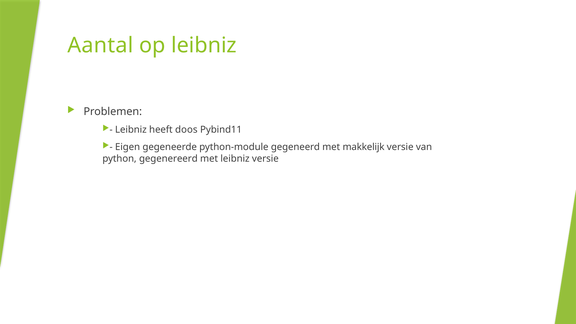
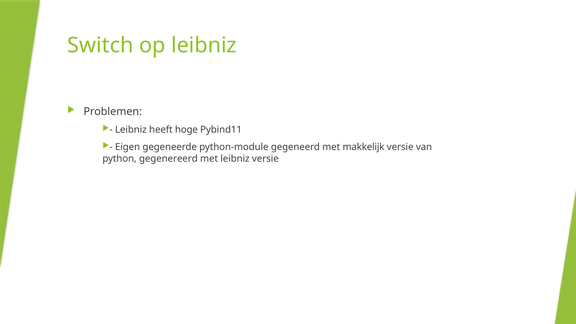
Aantal: Aantal -> Switch (100, 45)
doos: doos -> hoge (186, 130)
